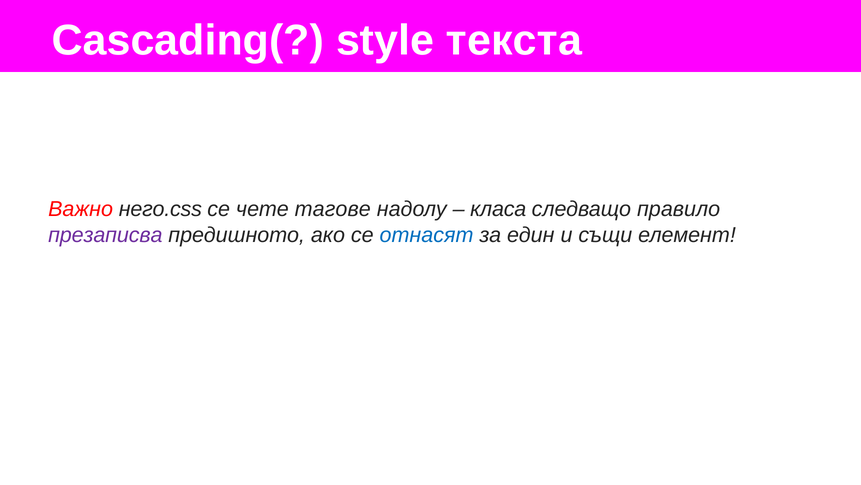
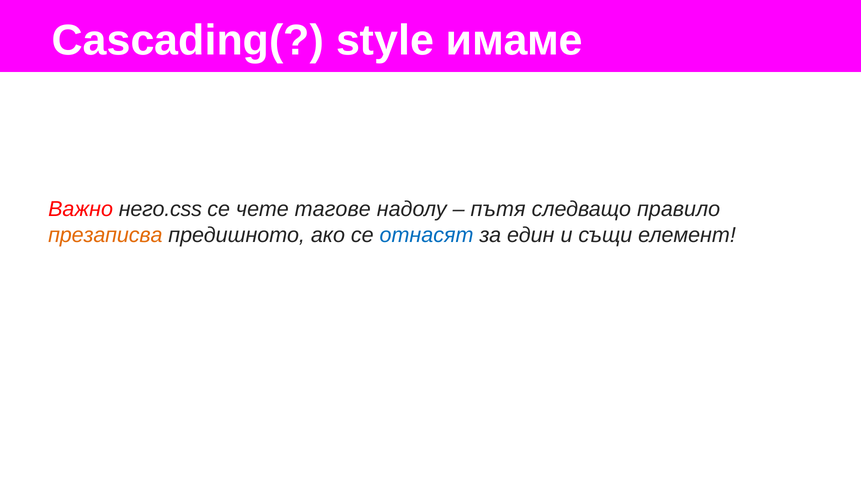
текста: текста -> имаме (514, 40)
класа: класа -> пътя (498, 209)
презаписва colour: purple -> orange (105, 235)
